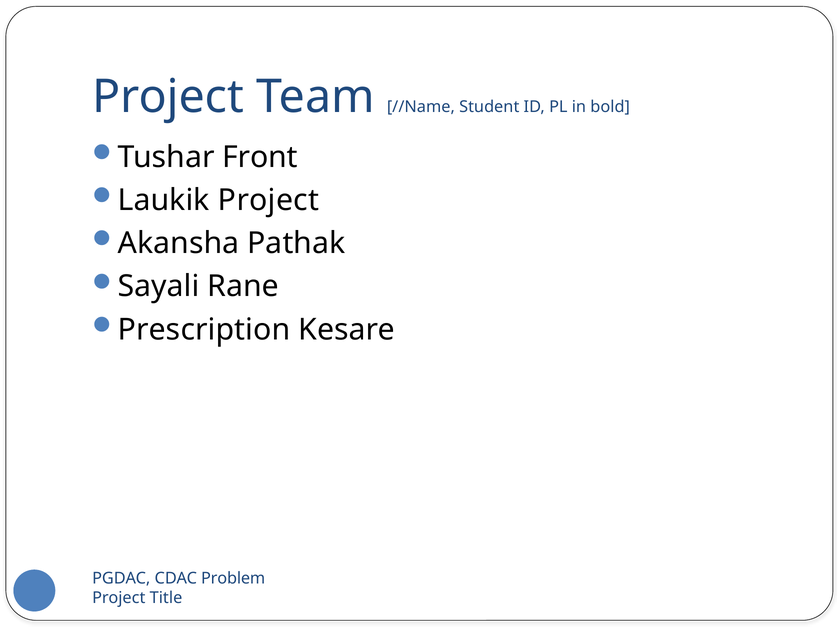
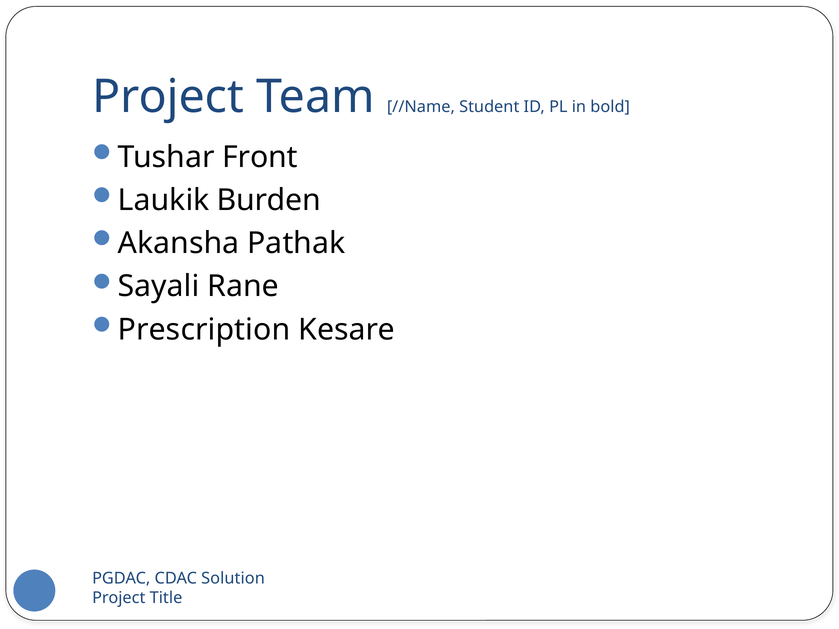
Laukik Project: Project -> Burden (269, 200)
Problem: Problem -> Solution (233, 579)
